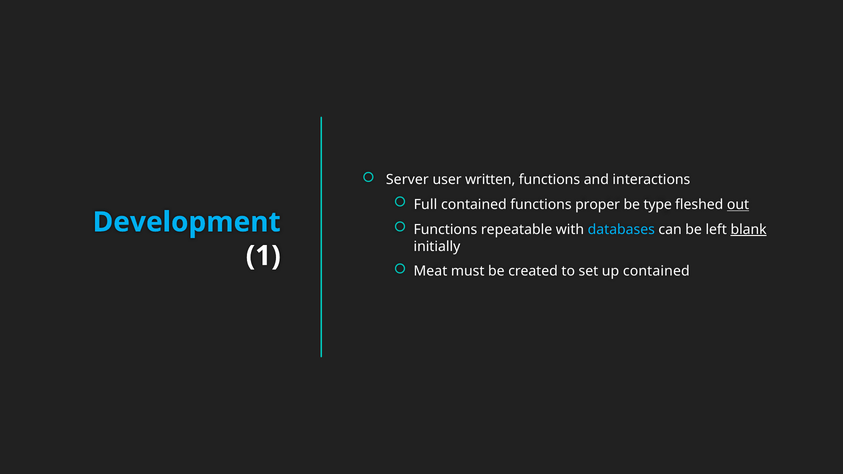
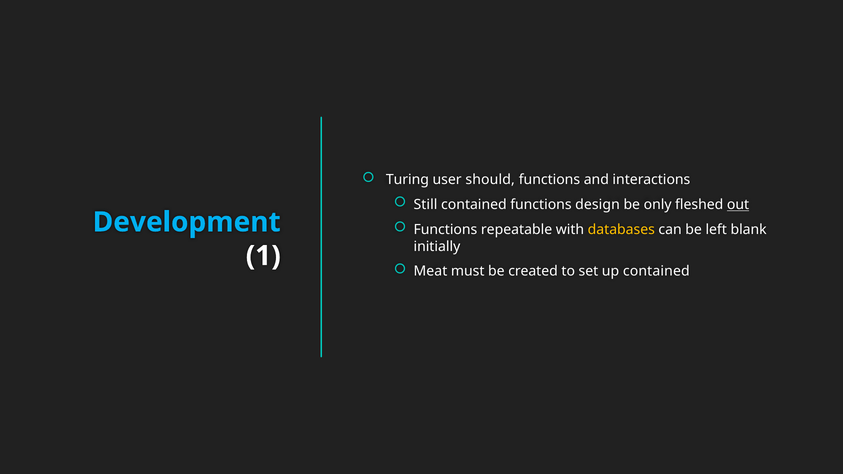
Server: Server -> Turing (407, 180)
written: written -> should (490, 180)
Full: Full -> Still (426, 205)
proper: proper -> design (598, 205)
type: type -> only (658, 205)
databases colour: light blue -> yellow (621, 230)
blank underline: present -> none (749, 230)
